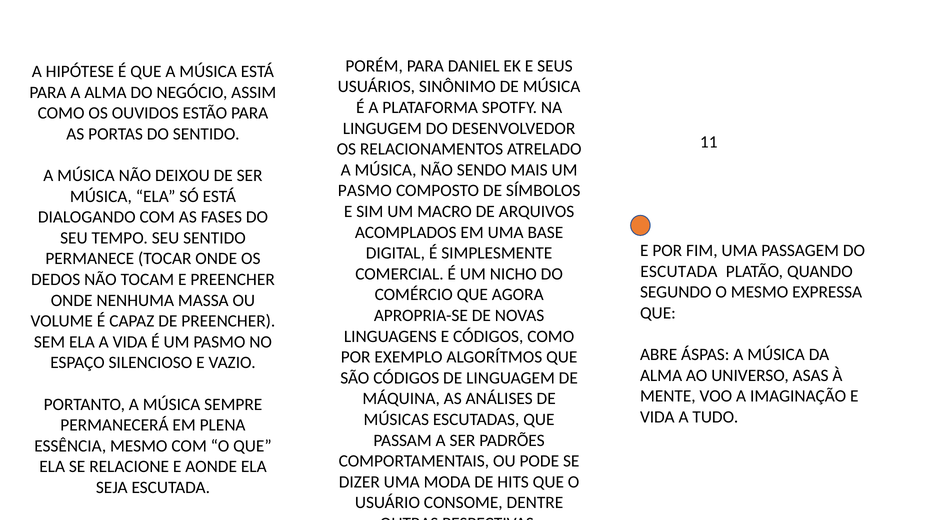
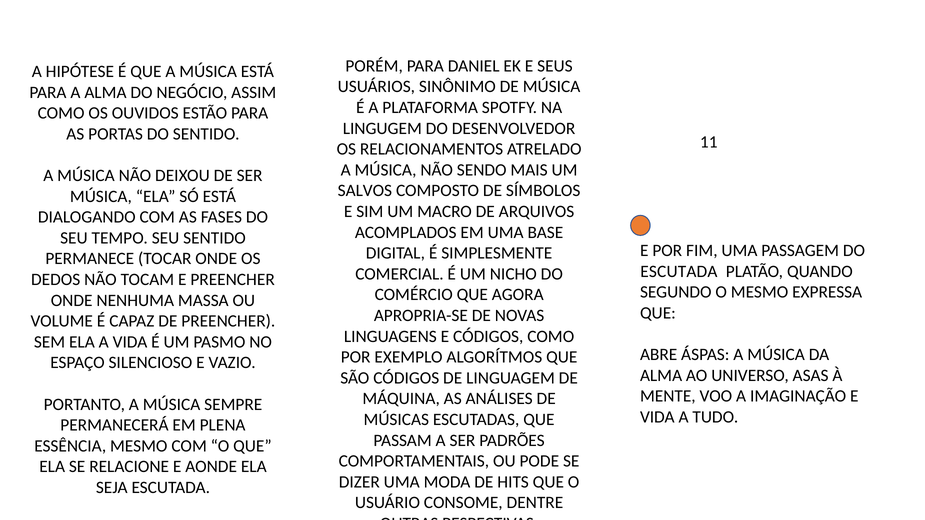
PASMO: PASMO -> SALVOS (365, 191)
